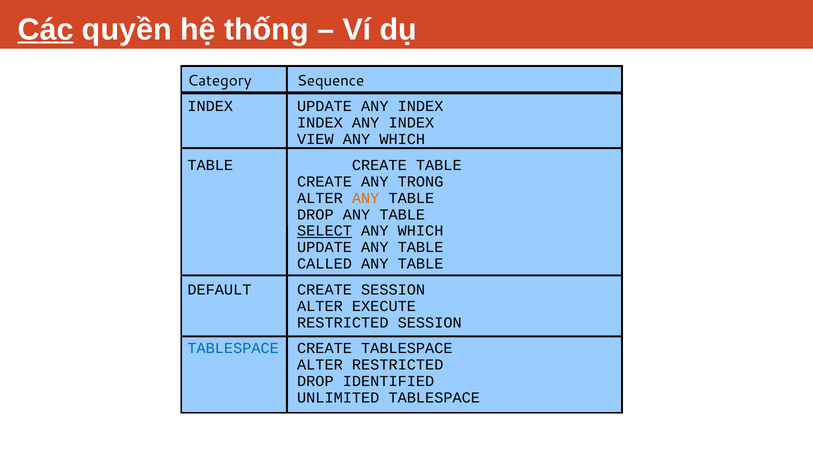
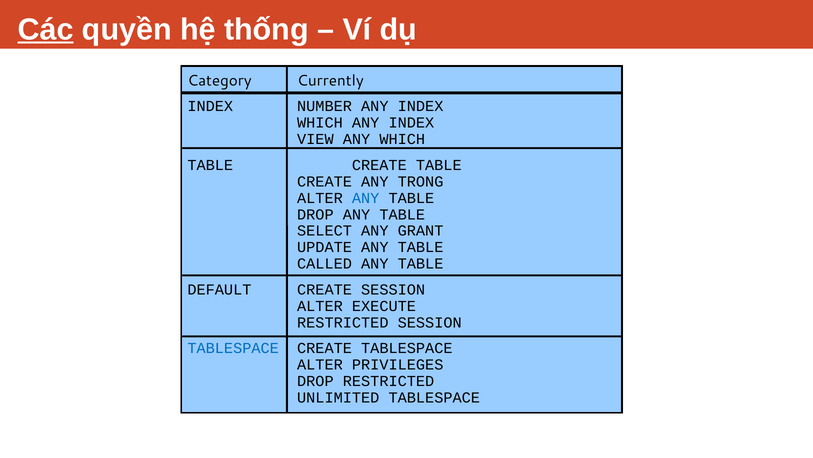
Sequence: Sequence -> Currently (330, 81)
INDEX UPDATE: UPDATE -> NUMBER (325, 106)
INDEX: INDEX -> WHICH (320, 123)
ANY colour: orange -> blue (366, 198)
SELECT underline: present -> none (325, 231)
WHICH: WHICH -> GRANT (421, 231)
ALTER RESTRICTED: RESTRICTED -> PRIVILEGES (398, 364)
DROP IDENTIFIED: IDENTIFIED -> RESTRICTED (389, 381)
